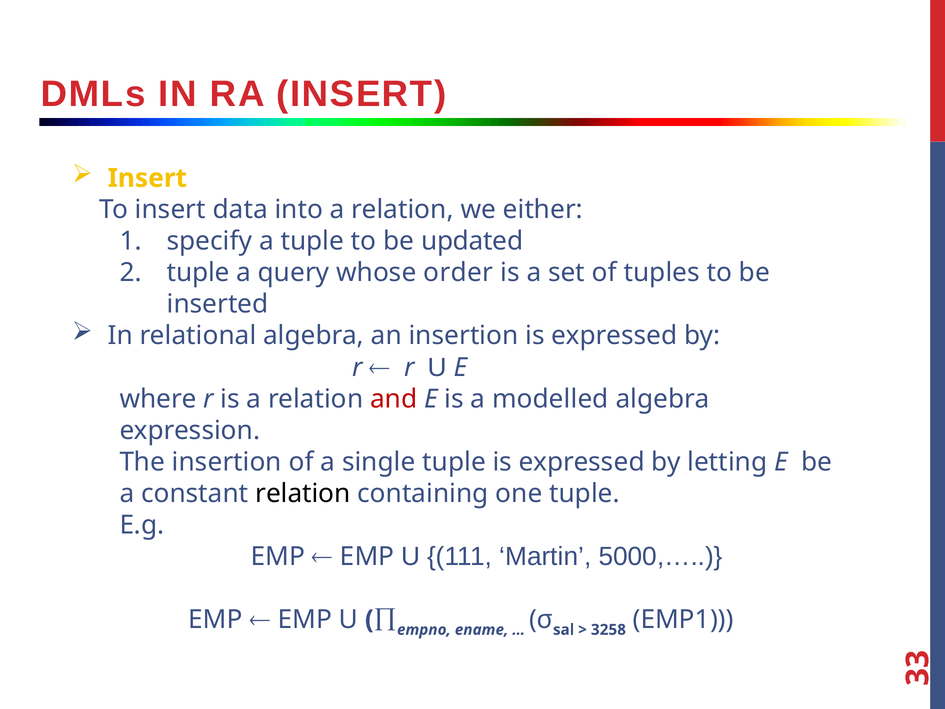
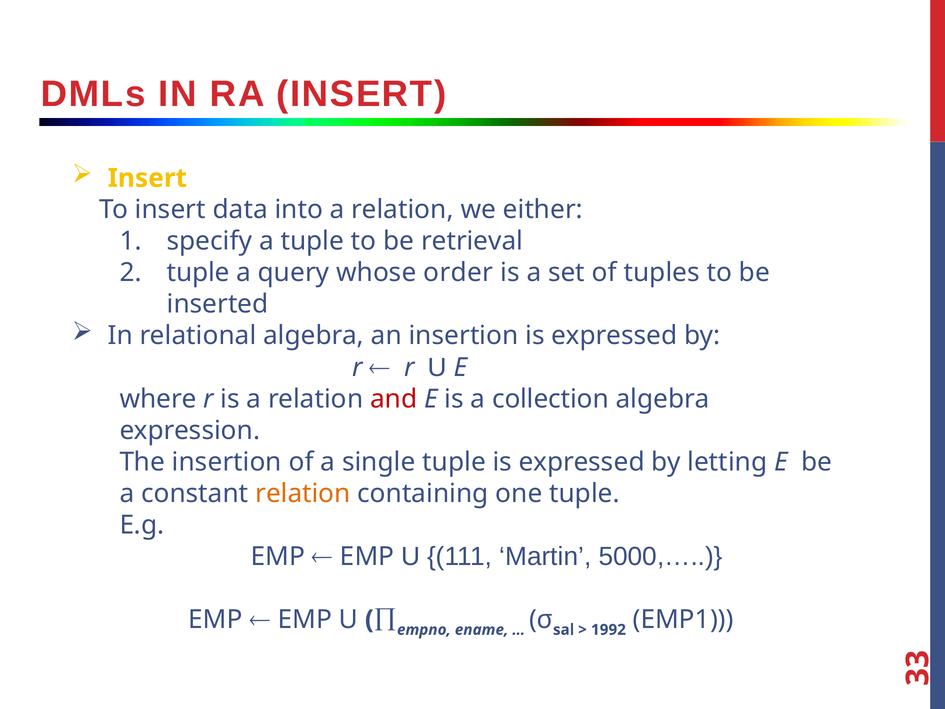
updated: updated -> retrieval (472, 241)
modelled: modelled -> collection (550, 399)
relation colour: black -> orange (303, 493)
3258: 3258 -> 1992 (608, 630)
